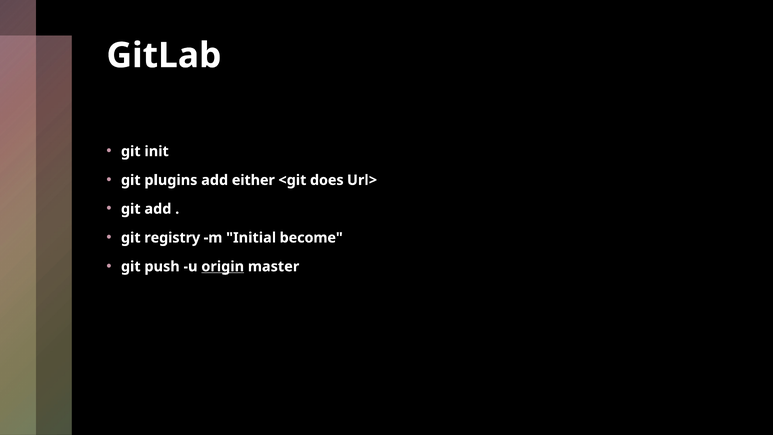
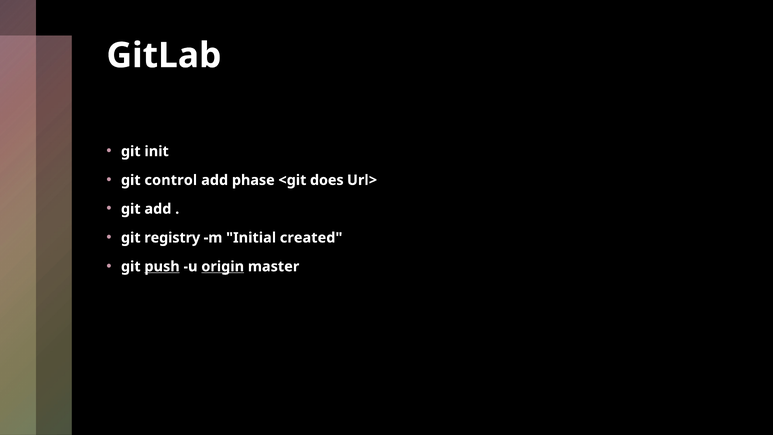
plugins: plugins -> control (171, 180)
either: either -> phase (253, 180)
become: become -> created (311, 238)
push underline: none -> present (162, 266)
